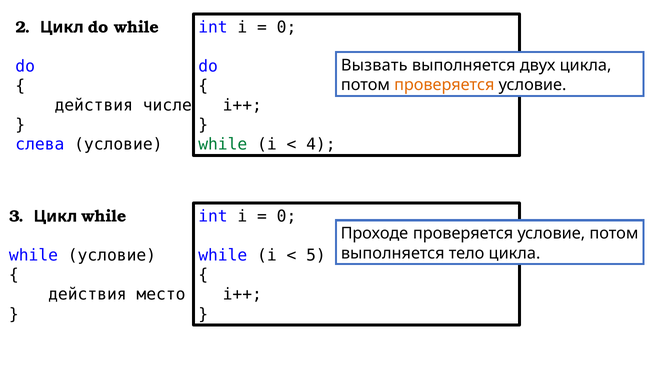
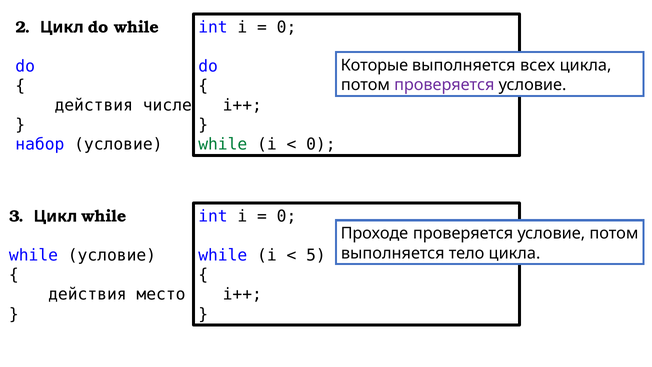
Вызвать: Вызвать -> Которые (374, 65)
двух: двух -> всех (538, 65)
проверяется colour: orange -> purple (444, 85)
слева: слева -> набор (40, 145)
4: 4 -> 0 (321, 145)
